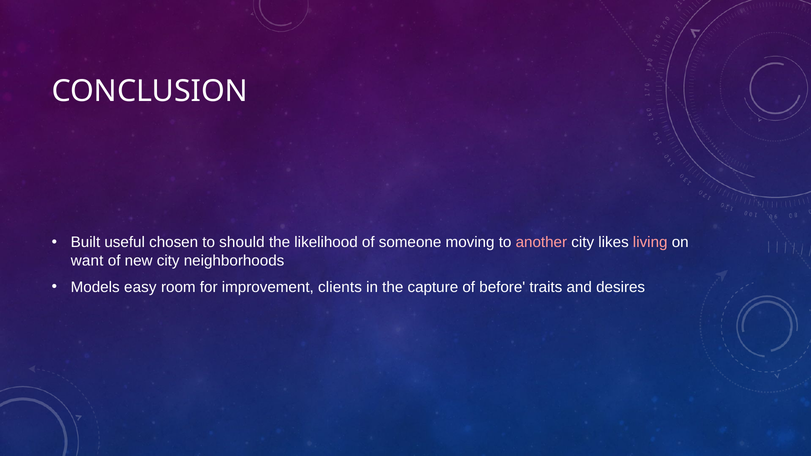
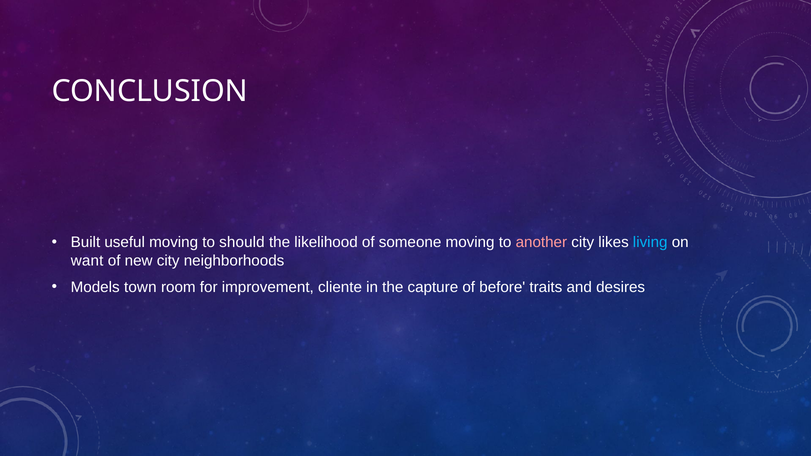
useful chosen: chosen -> moving (174, 242)
living colour: pink -> light blue (650, 242)
easy: easy -> town (140, 287)
clients: clients -> cliente (340, 287)
